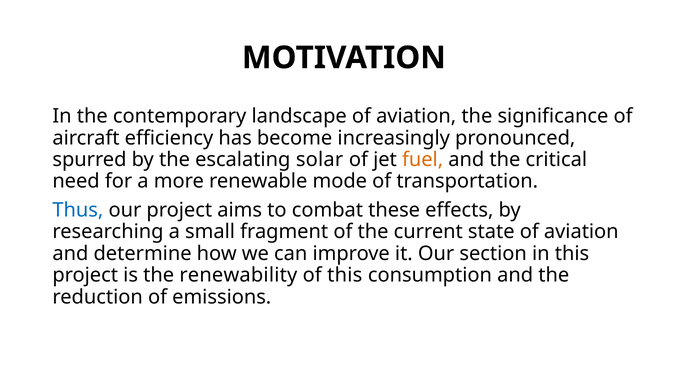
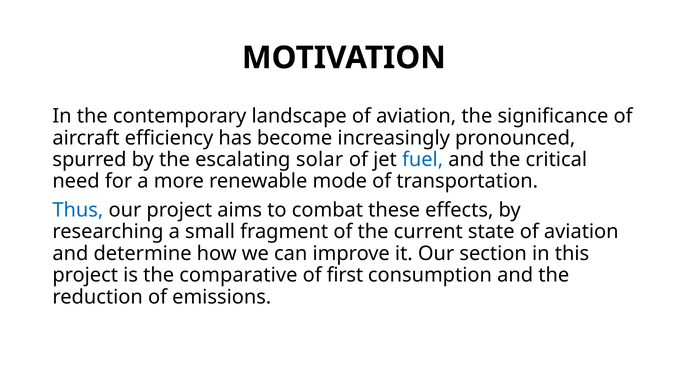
fuel colour: orange -> blue (423, 160)
renewability: renewability -> comparative (238, 275)
of this: this -> first (345, 275)
